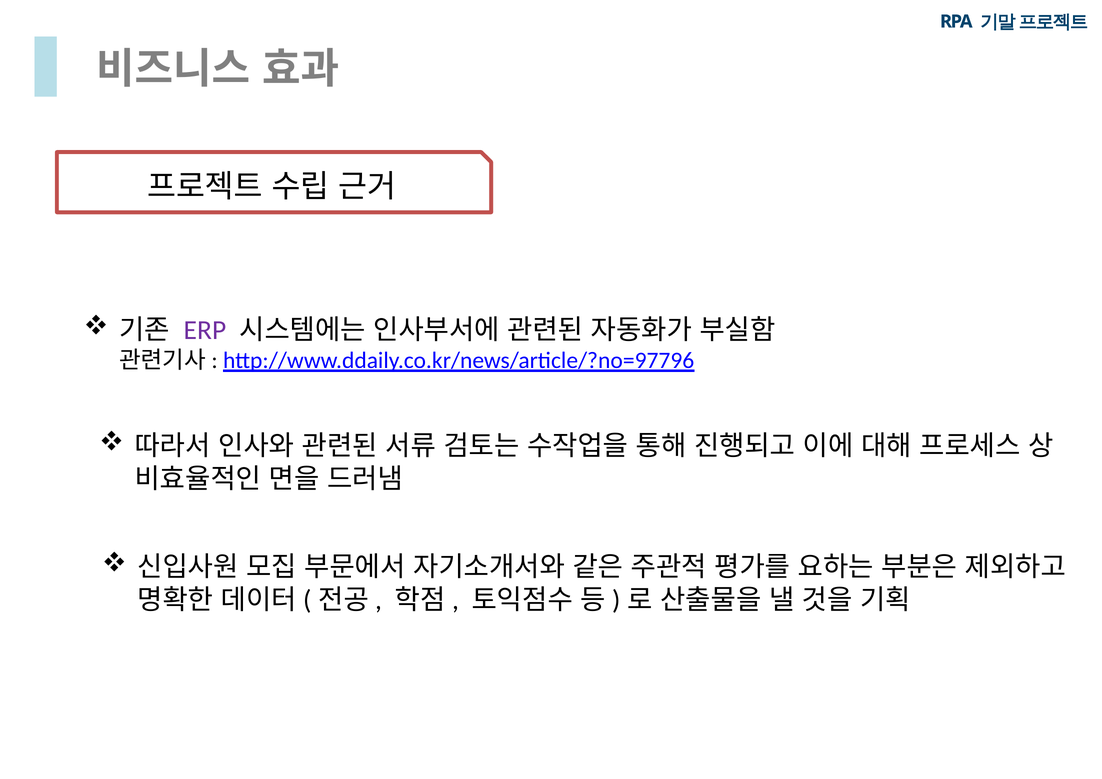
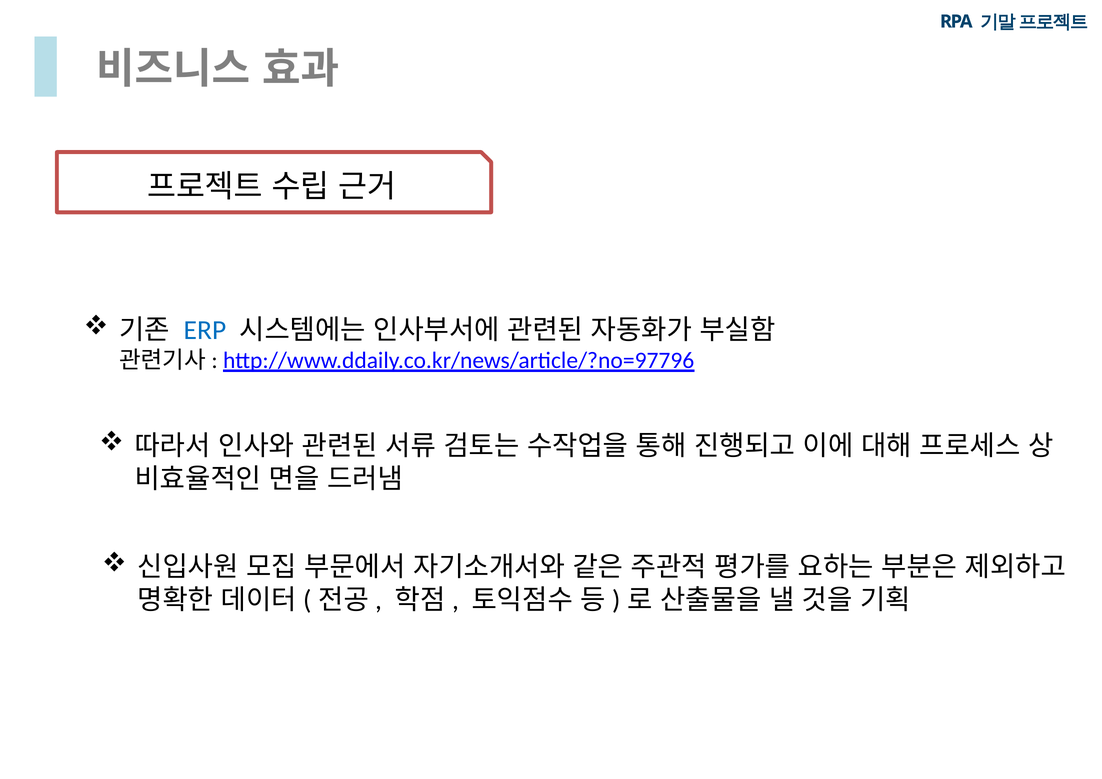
ERP colour: purple -> blue (205, 330)
